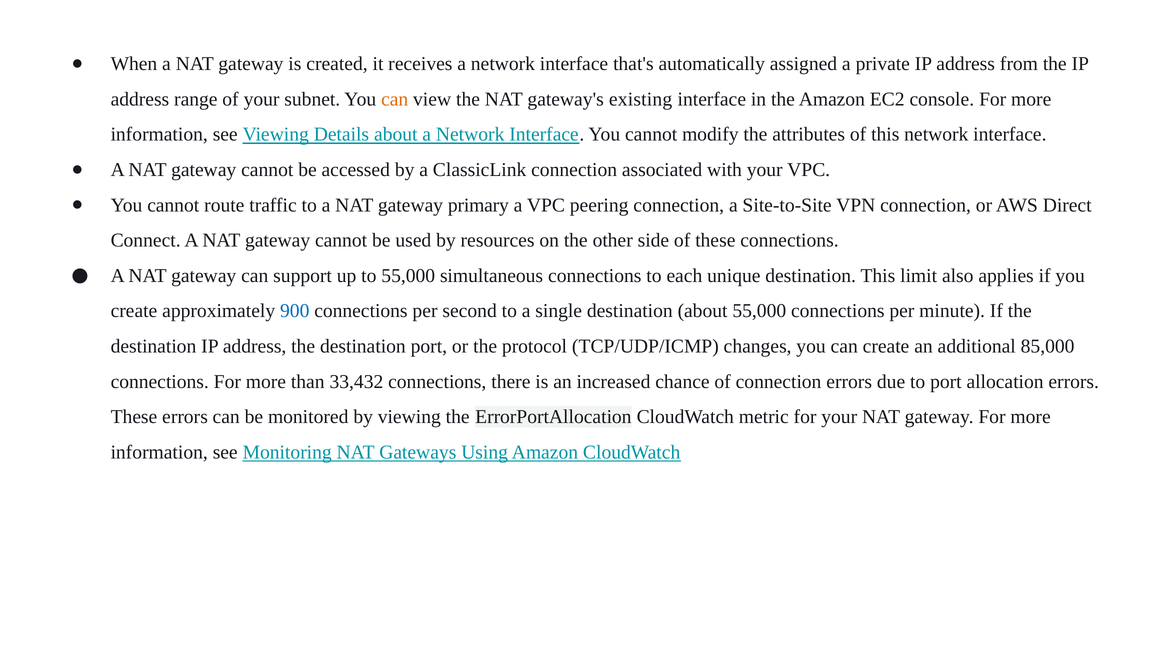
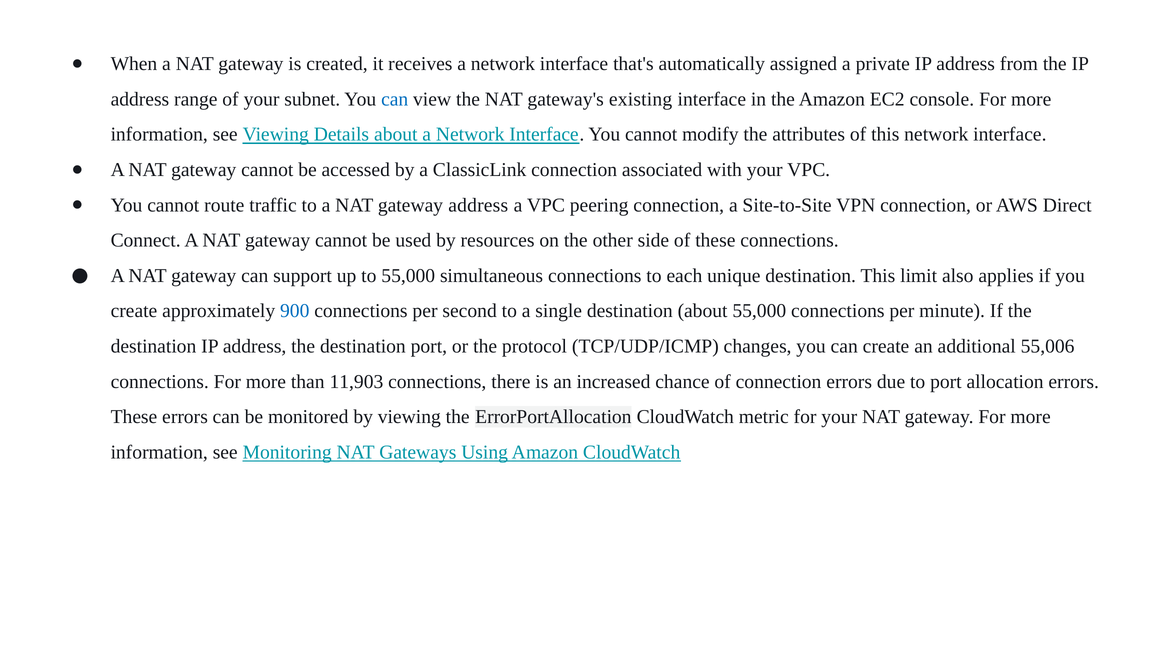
can colour: orange -> blue (395, 99)
gateway primary: primary -> address (478, 205)
85,000: 85,000 -> 55,006 (1048, 346)
33,432: 33,432 -> 11,903 (356, 381)
